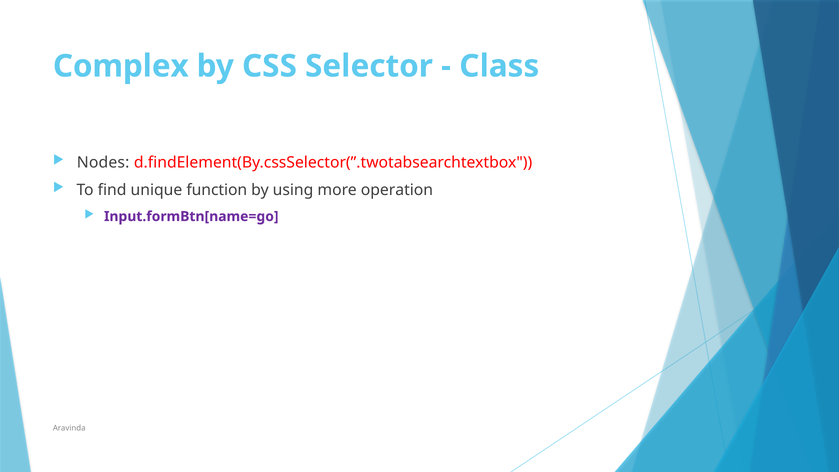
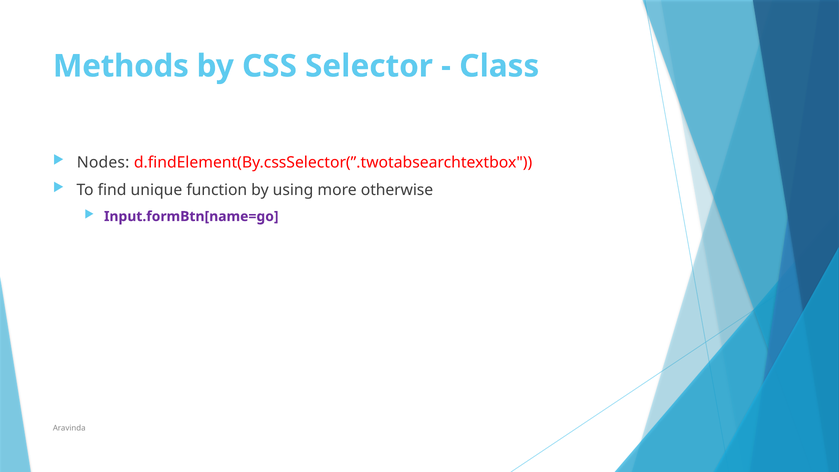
Complex: Complex -> Methods (121, 66)
operation: operation -> otherwise (397, 190)
